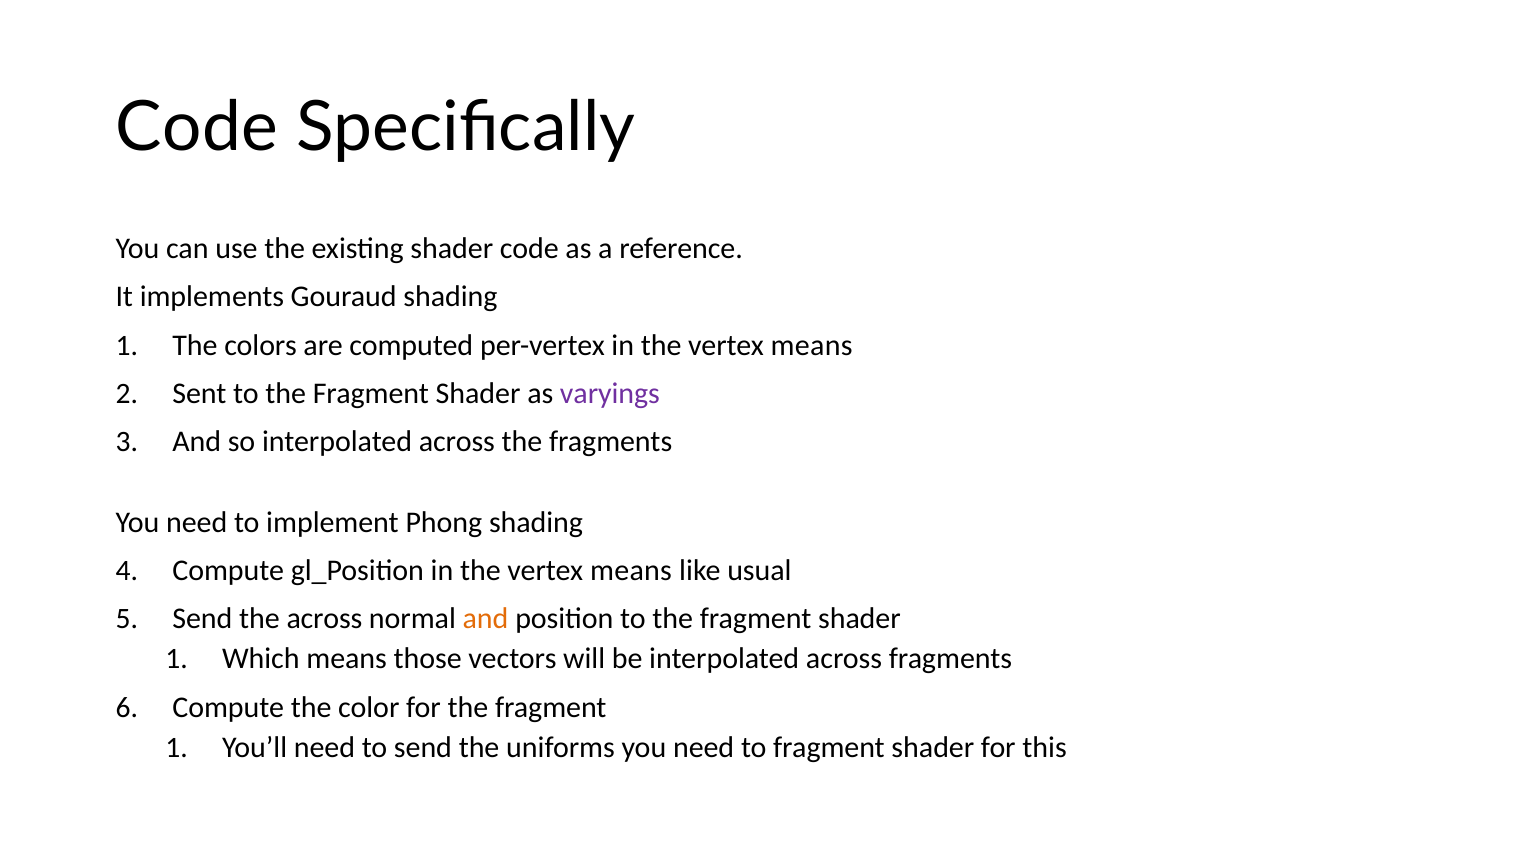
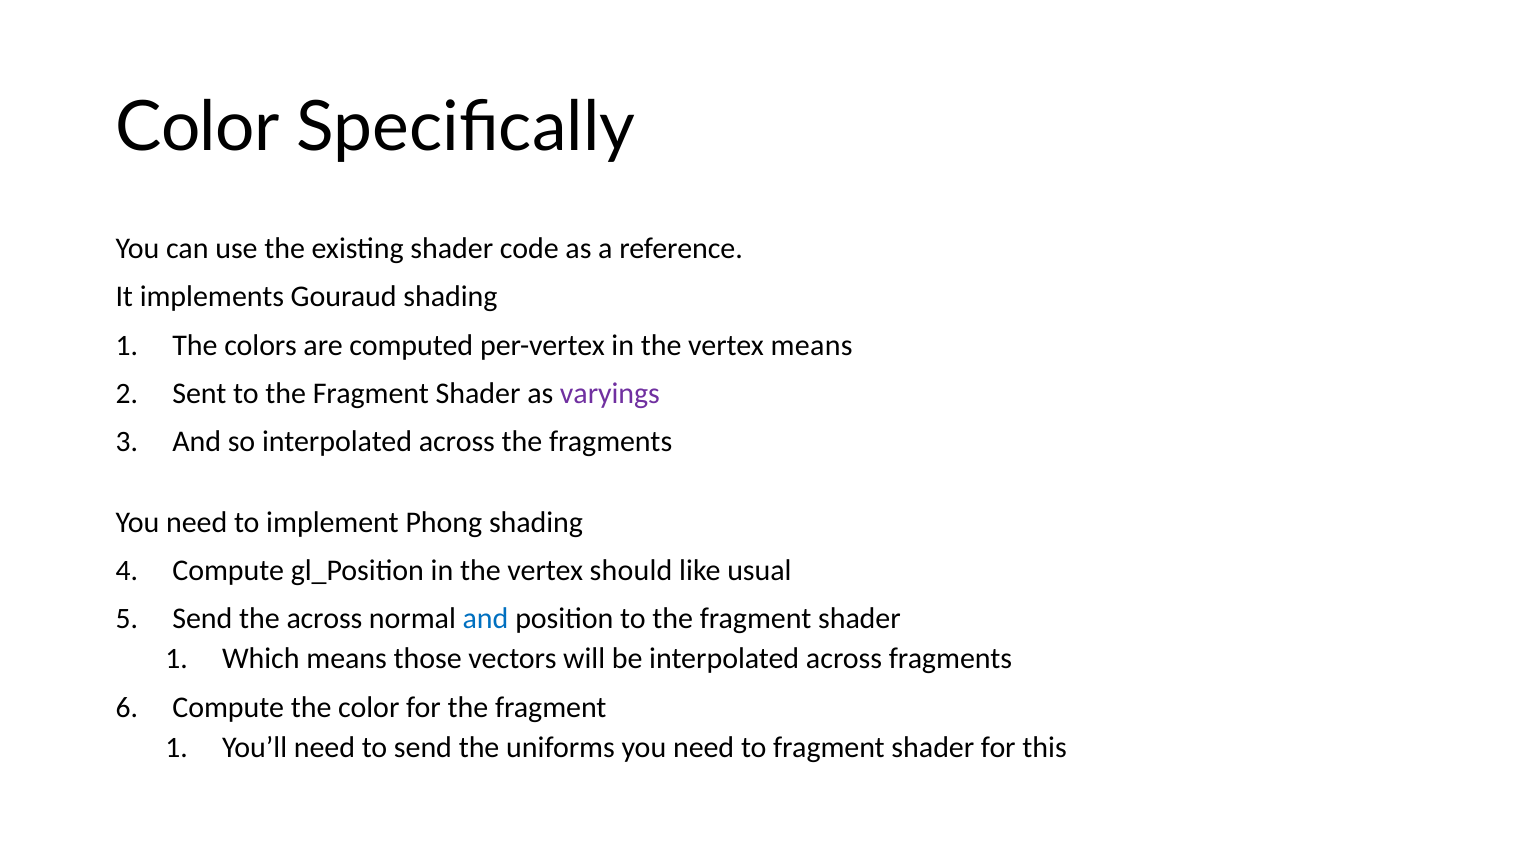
Code: Code -> Color (198, 127)
means: means -> should (631, 570)
and colour: orange -> blue (486, 619)
